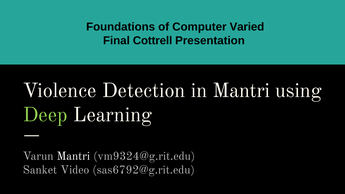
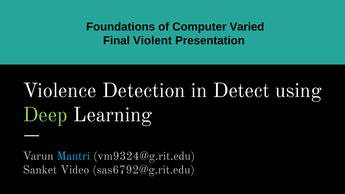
Cottrell: Cottrell -> Violent (152, 41)
in Mantri: Mantri -> Detect (241, 91)
Mantri colour: white -> light blue (73, 156)
